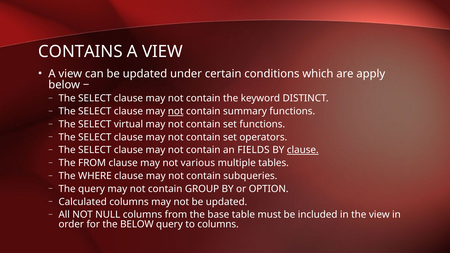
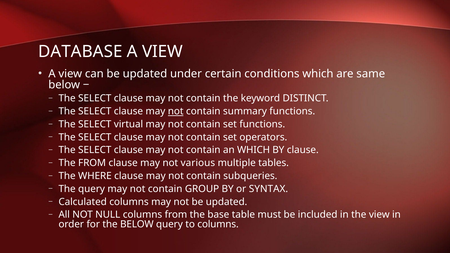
CONTAINS: CONTAINS -> DATABASE (80, 52)
apply: apply -> same (371, 74)
an FIELDS: FIELDS -> WHICH (254, 150)
clause underline: present -> none (303, 150)
OPTION: OPTION -> SYNTAX (269, 189)
